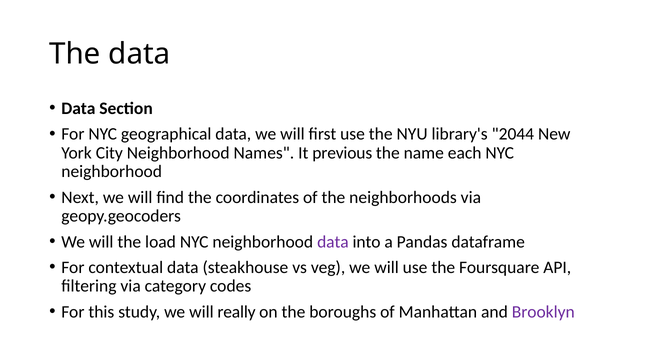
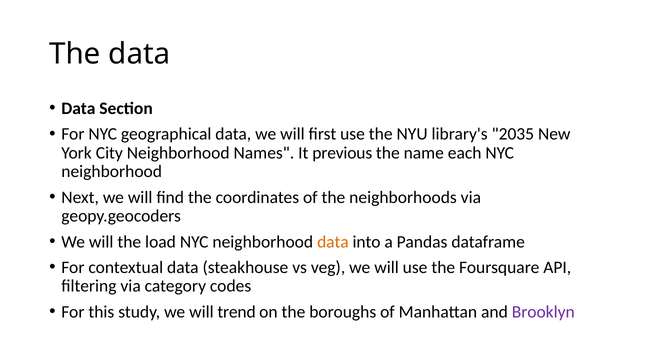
2044: 2044 -> 2035 (513, 134)
data colour: purple -> orange (333, 242)
really: really -> trend (237, 312)
